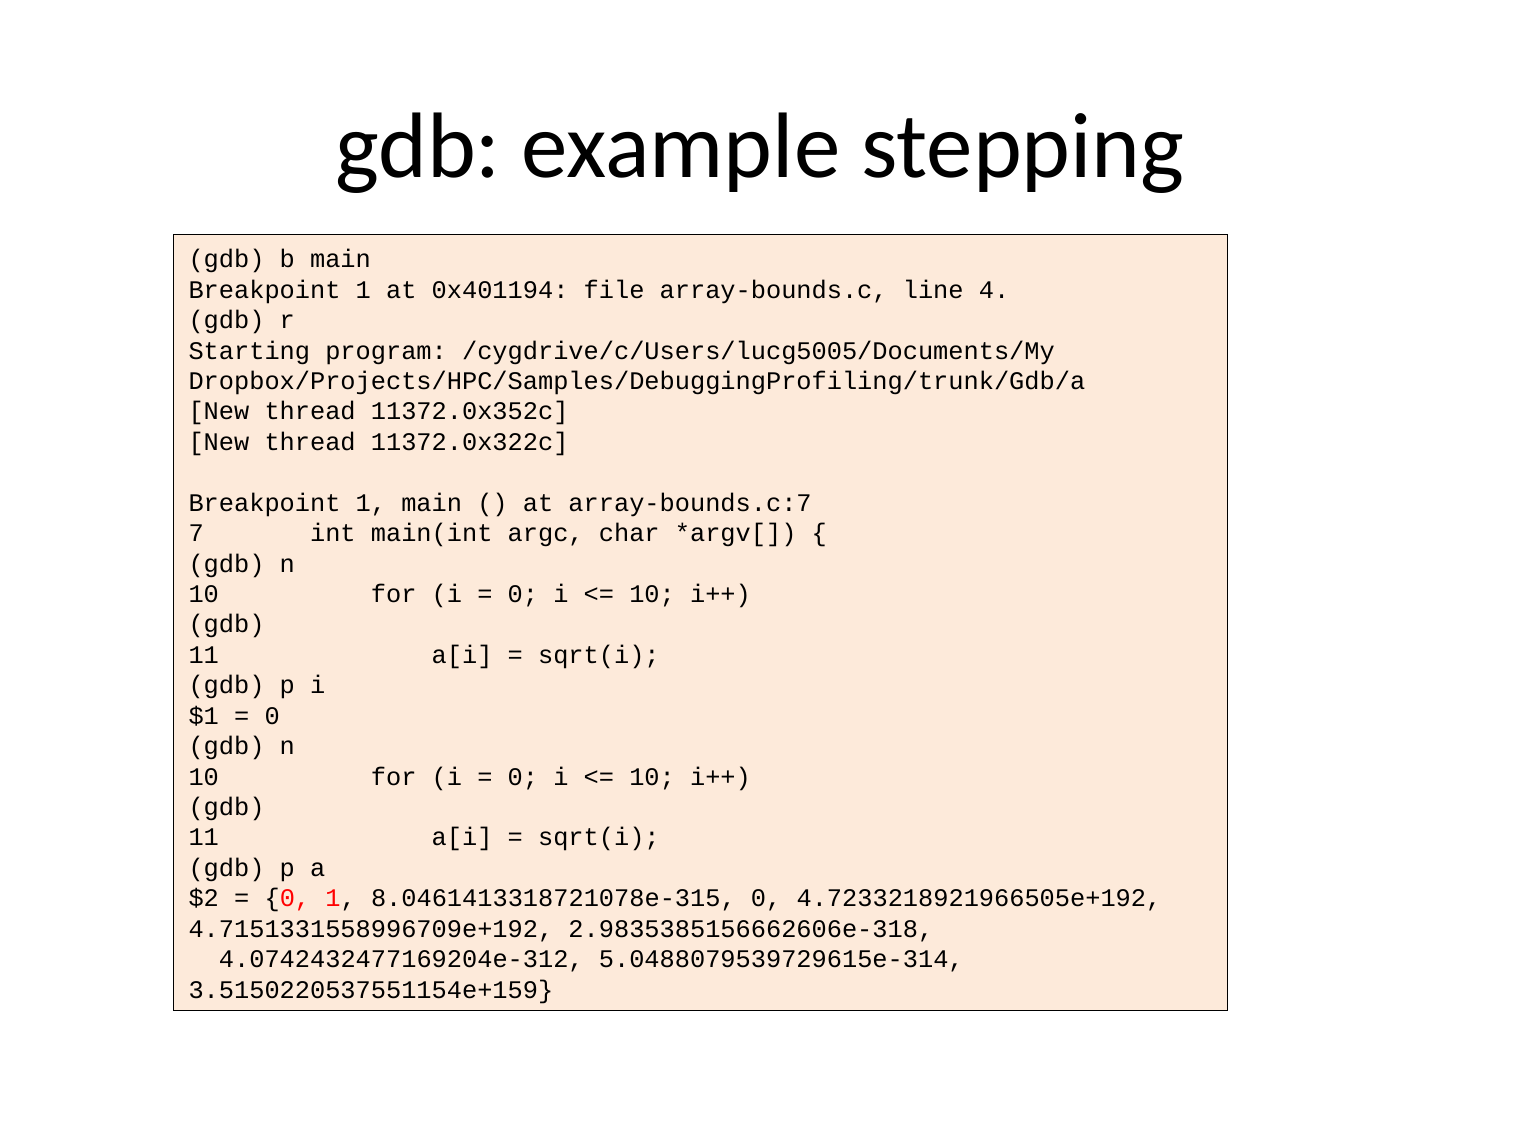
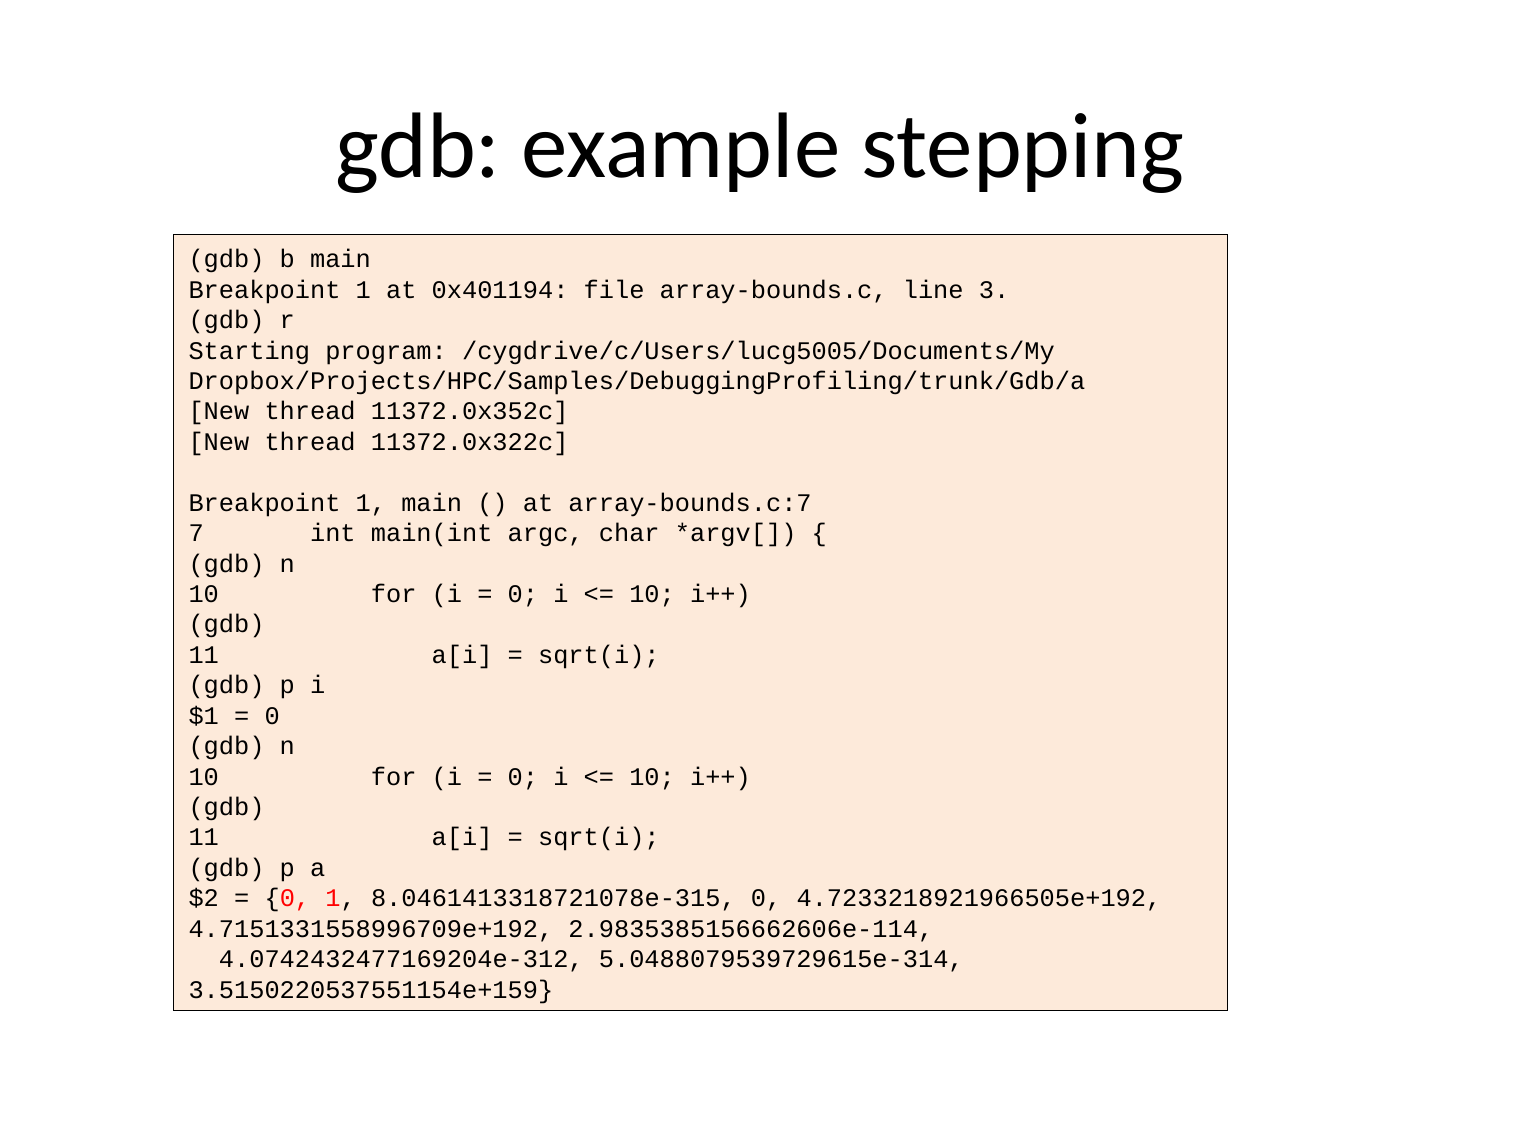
4: 4 -> 3 (994, 290)
2.9835385156662606e-318: 2.9835385156662606e-318 -> 2.9835385156662606e-114 (751, 929)
